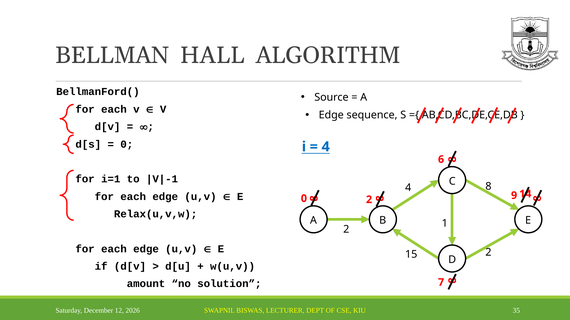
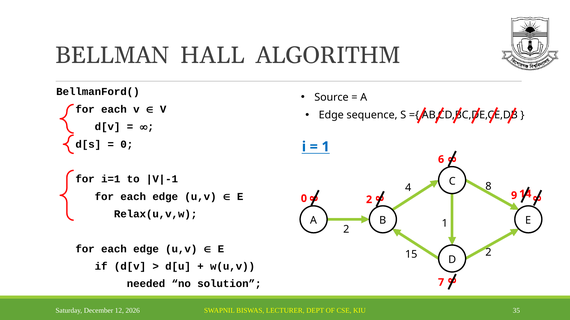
4: 4 -> 1 (326, 147)
amount: amount -> needed (146, 284)
